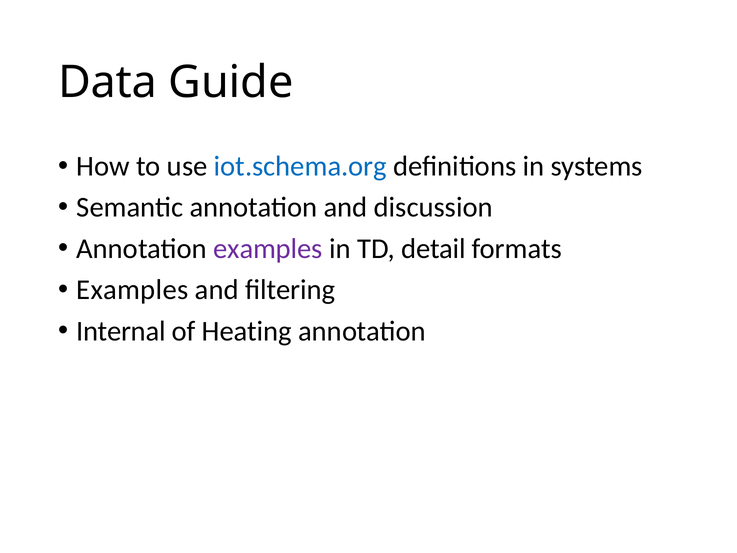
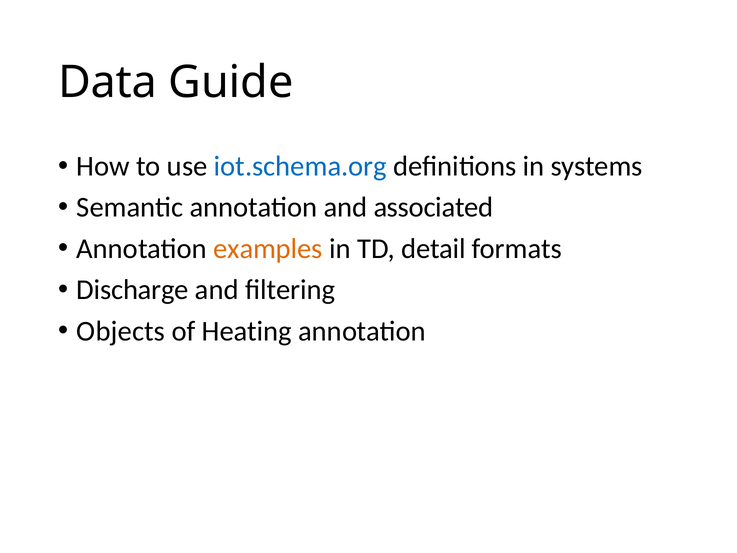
discussion: discussion -> associated (433, 207)
examples colour: purple -> orange (268, 249)
Examples: Examples -> Discharge (133, 290)
Internal: Internal -> Objects (121, 331)
